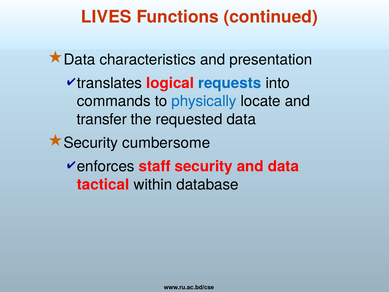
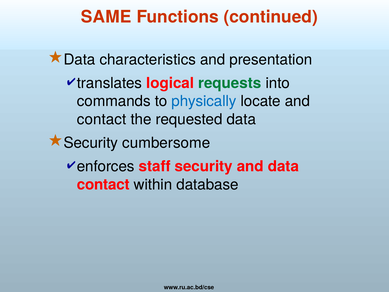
LIVES: LIVES -> SAME (106, 17)
requests colour: blue -> green (230, 83)
transfer: transfer -> contact (102, 119)
tactical: tactical -> contact (103, 184)
